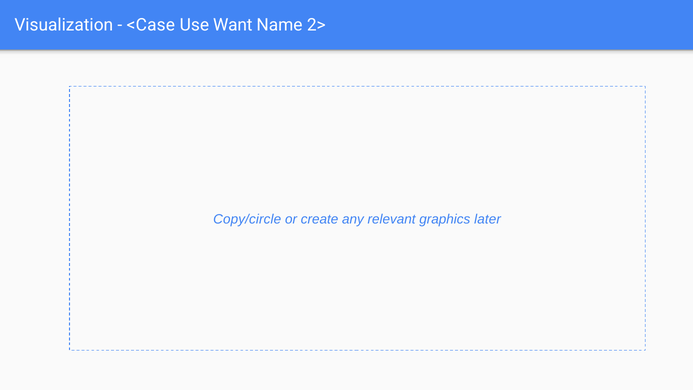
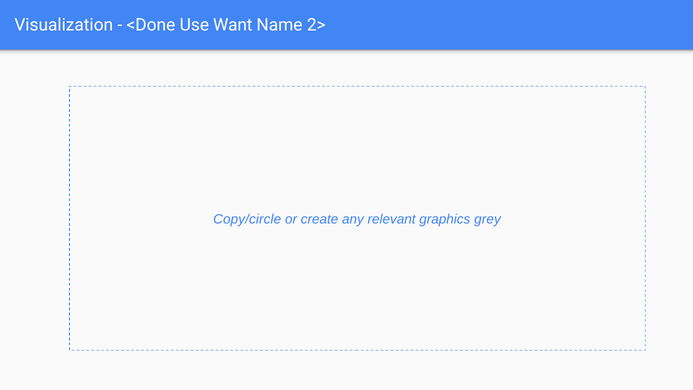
<Case: <Case -> <Done (151, 25)
later: later -> grey (488, 219)
